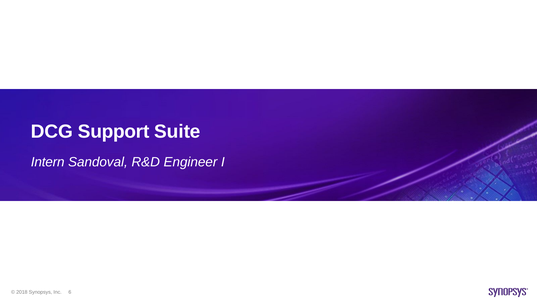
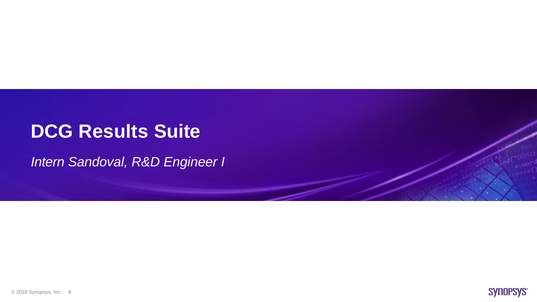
Support: Support -> Results (114, 132)
